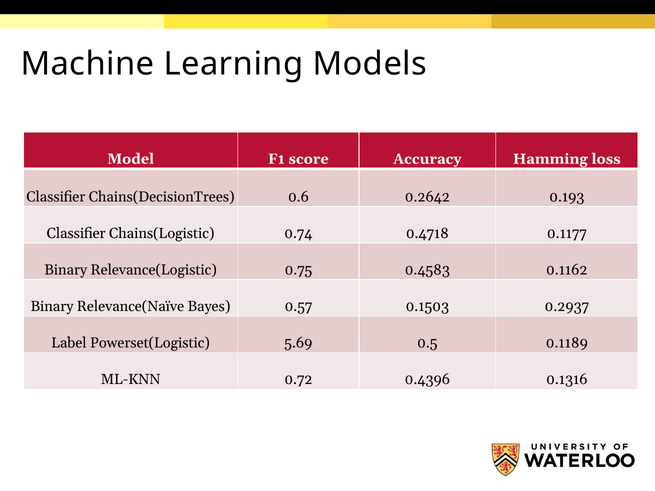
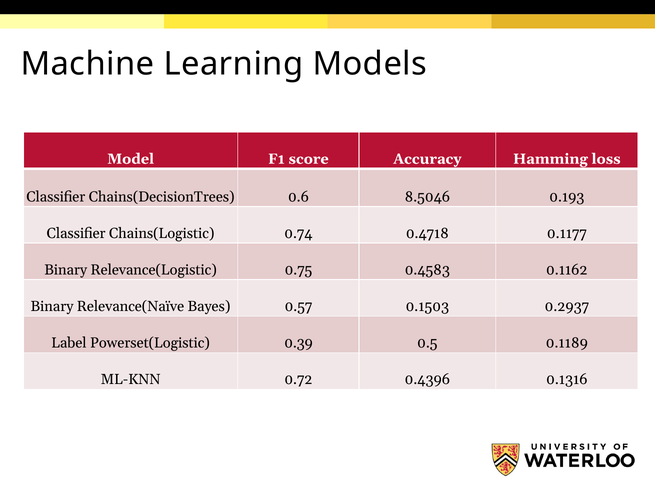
0.2642: 0.2642 -> 8.5046 (427, 197)
5.69: 5.69 -> 0.39 (298, 343)
